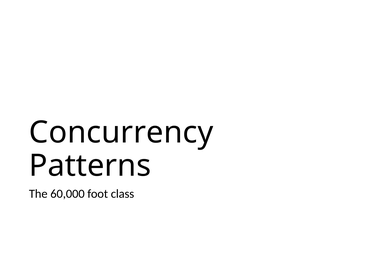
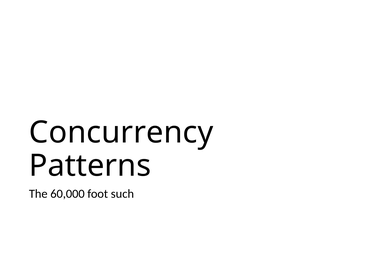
class: class -> such (122, 194)
